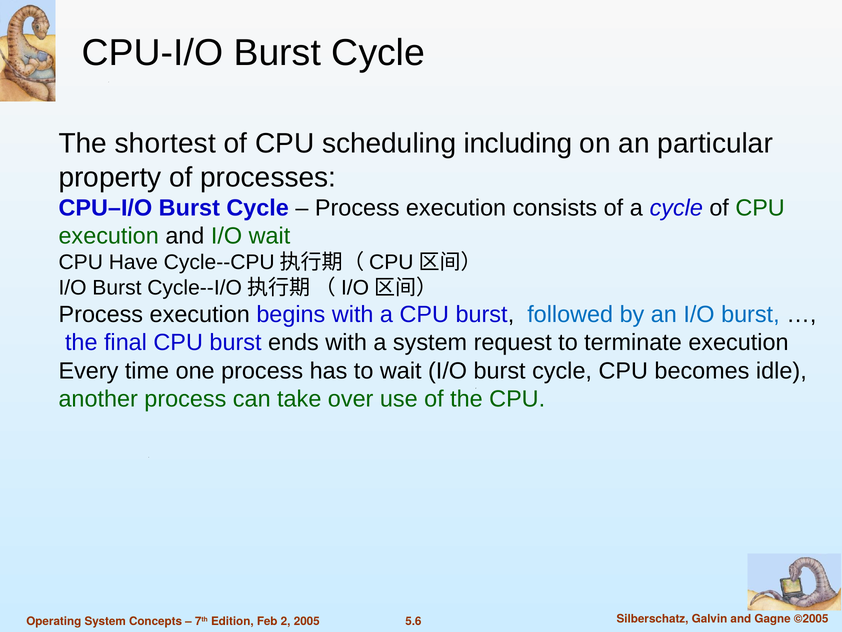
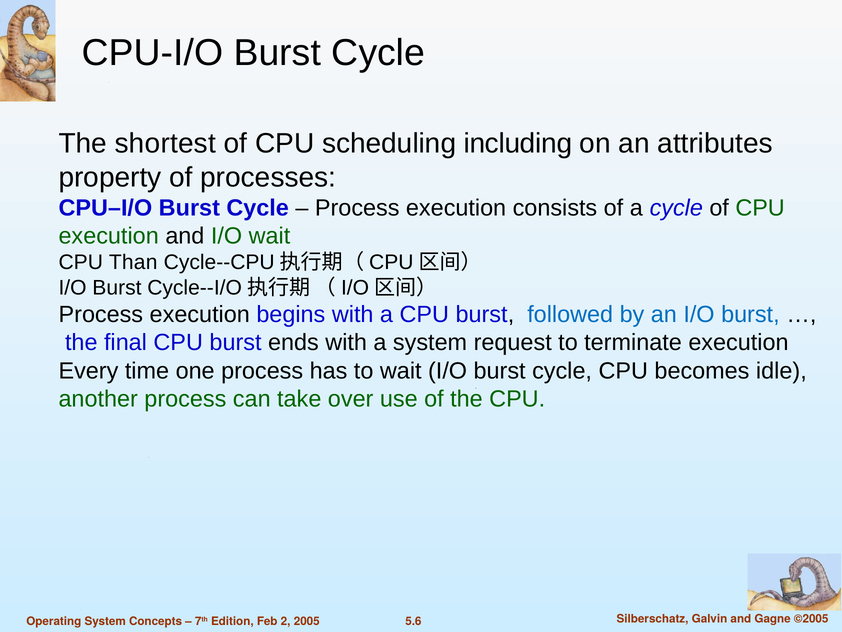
particular: particular -> attributes (715, 143)
Have: Have -> Than (133, 262)
